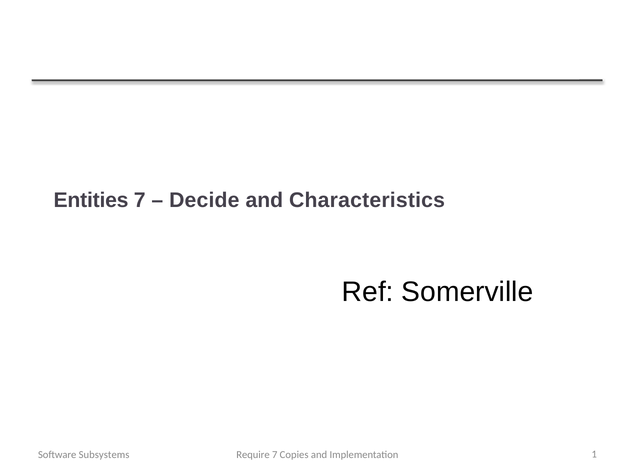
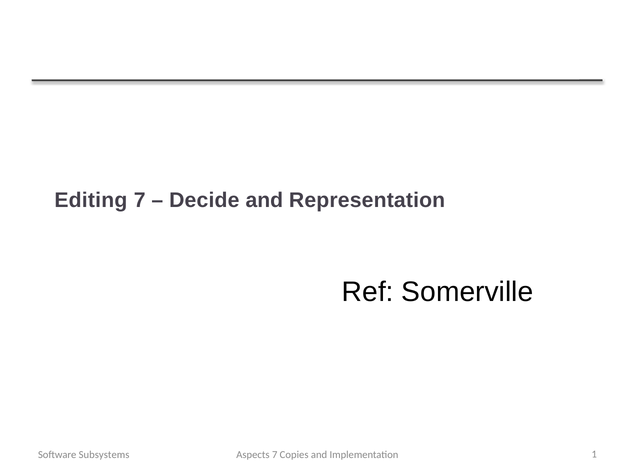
Entities: Entities -> Editing (91, 200)
Characteristics: Characteristics -> Representation (367, 200)
Require: Require -> Aspects (253, 455)
